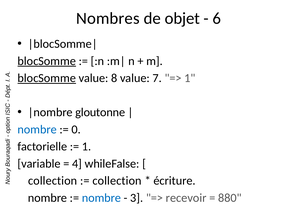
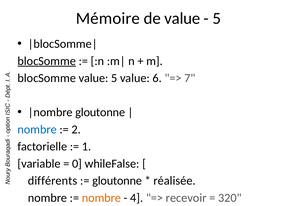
Nombres: Nombres -> Mémoire (108, 18)
de objet: objet -> value (182, 18)
6: 6 -> 5 (217, 18)
blocSomme underline: present -> none (47, 78)
value 8: 8 -> 5 (114, 78)
7: 7 -> 6 (157, 78)
1: 1 -> 7 (190, 78)
0: 0 -> 2 (76, 129)
4: 4 -> 0 (77, 163)
collection: collection -> différents (53, 180)
collection: collection -> gloutonne (117, 180)
écriture: écriture -> réalisée (175, 180)
nombre colour: blue -> orange (101, 197)
3: 3 -> 4 (137, 197)
880: 880 -> 320 (230, 197)
